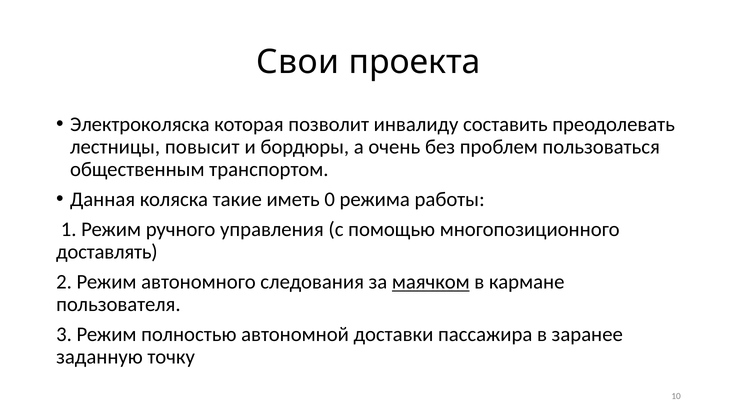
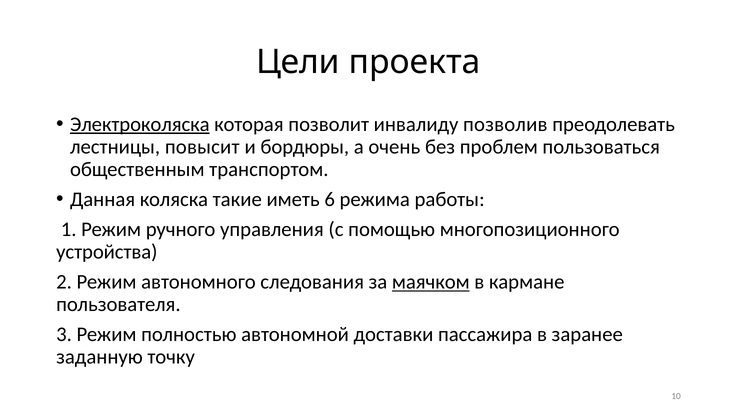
Свои: Свои -> Цели (298, 62)
Электроколяска underline: none -> present (140, 124)
составить: составить -> позволив (505, 124)
0: 0 -> 6 (330, 199)
доставлять: доставлять -> устройства (107, 252)
